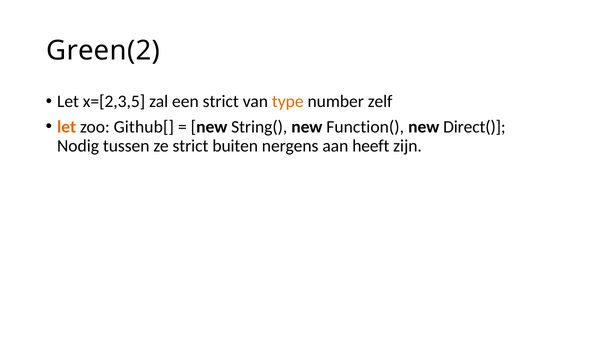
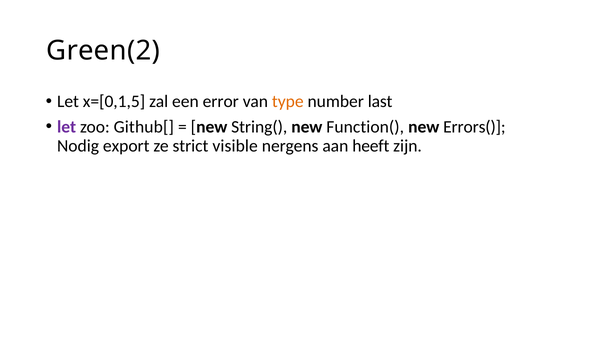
x=[2,3,5: x=[2,3,5 -> x=[0,1,5 (114, 102)
een strict: strict -> error (221, 102)
zelf: zelf -> last (380, 102)
let colour: orange -> purple (67, 127)
Direct(: Direct( -> Errors( (474, 127)
tussen: tussen -> export (126, 146)
buiten: buiten -> visible (235, 146)
